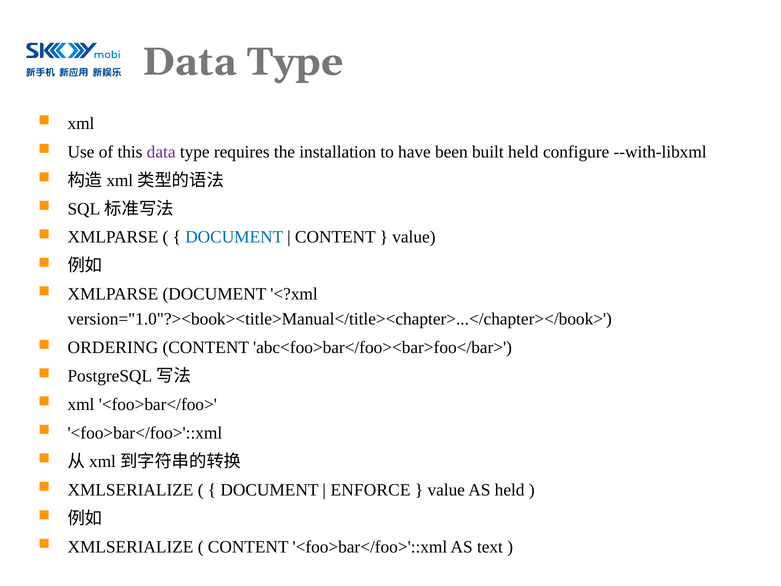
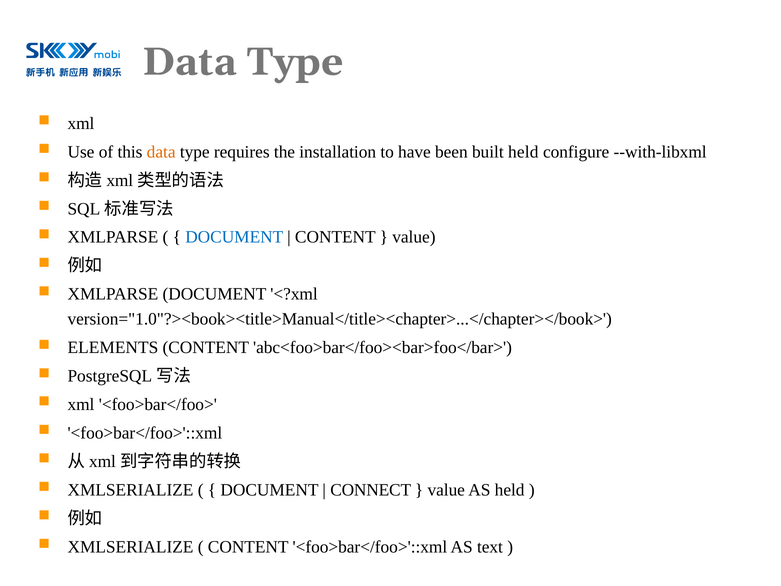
data colour: purple -> orange (161, 152)
ORDERING: ORDERING -> ELEMENTS (113, 347)
ENFORCE: ENFORCE -> CONNECT (371, 490)
